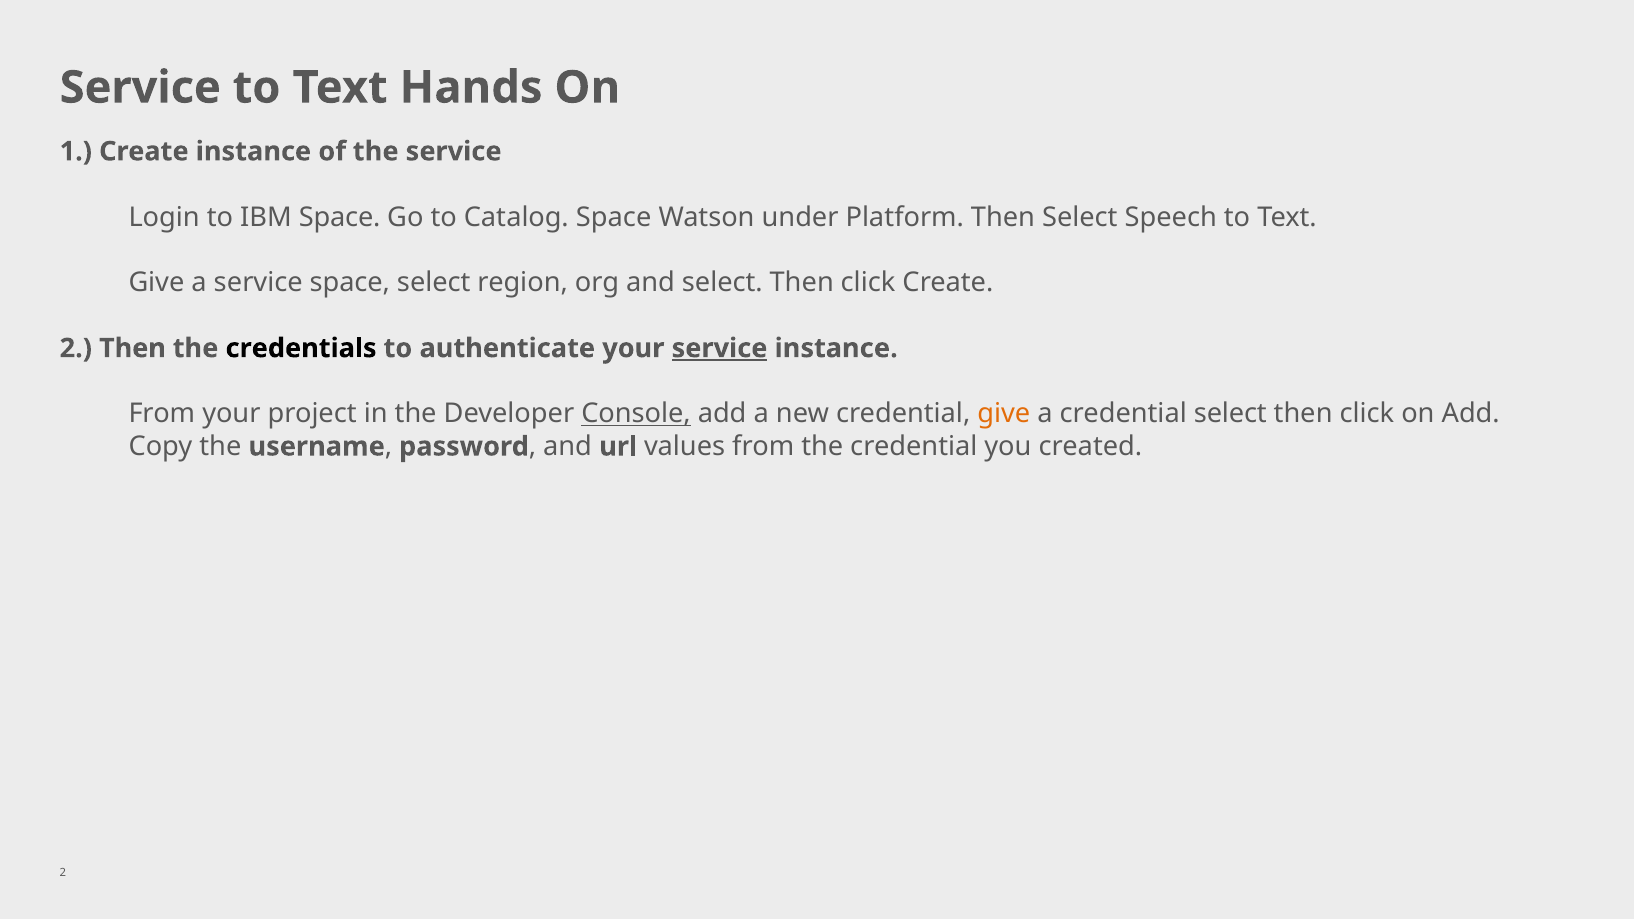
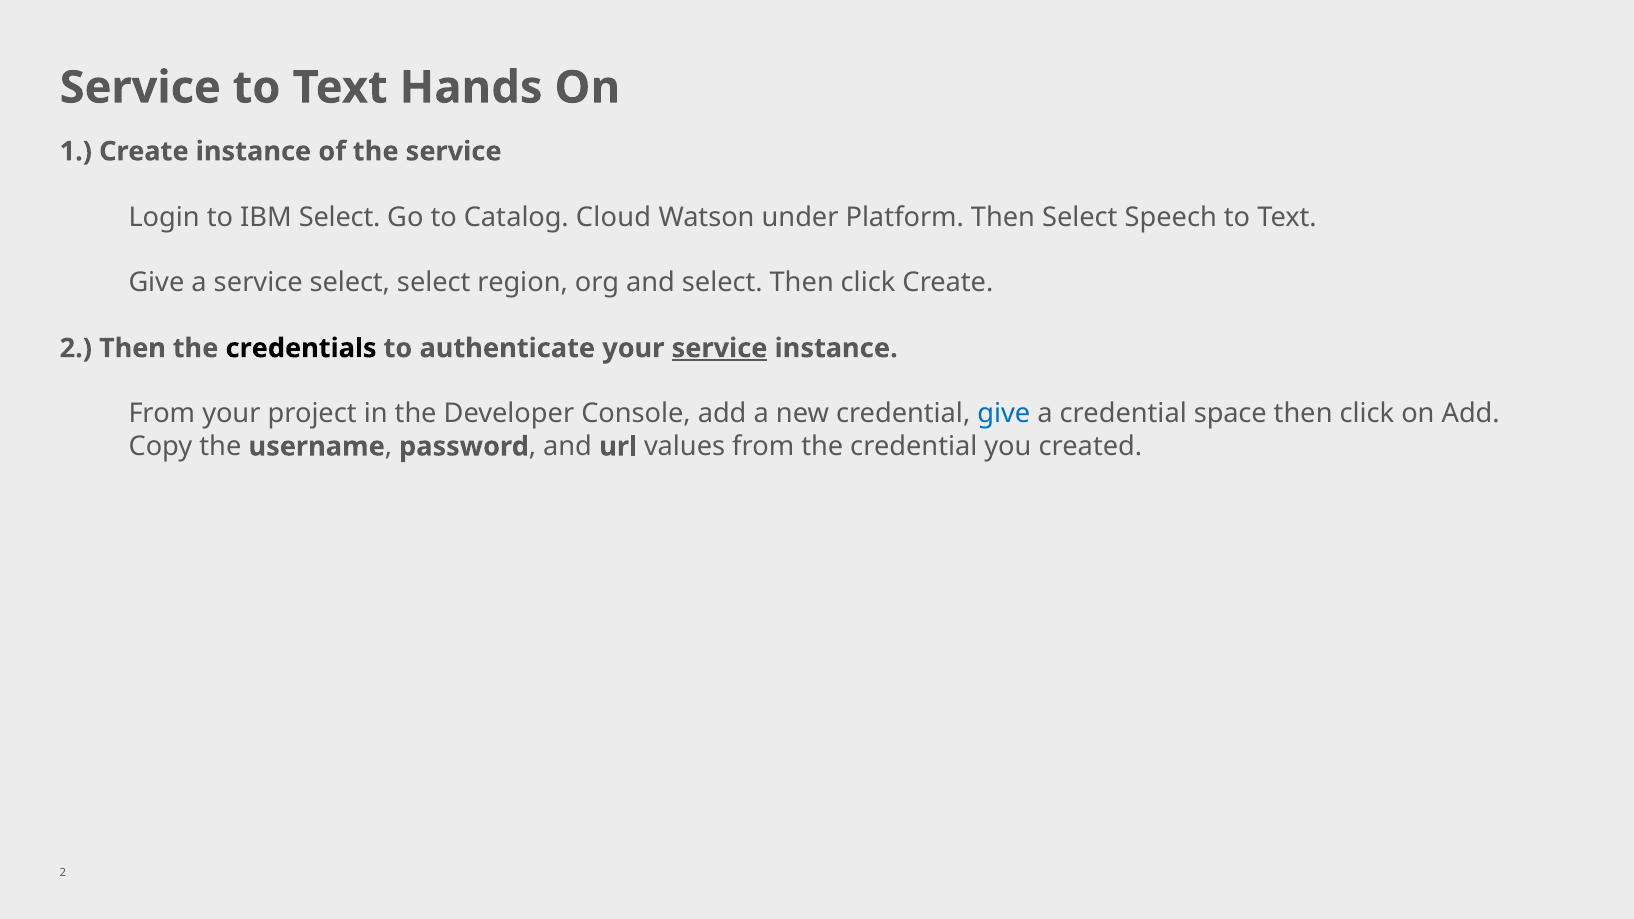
IBM Space: Space -> Select (340, 217)
Catalog Space: Space -> Cloud (614, 217)
service space: space -> select (350, 283)
Console underline: present -> none (636, 414)
give colour: orange -> blue (1004, 414)
credential select: select -> space (1230, 414)
